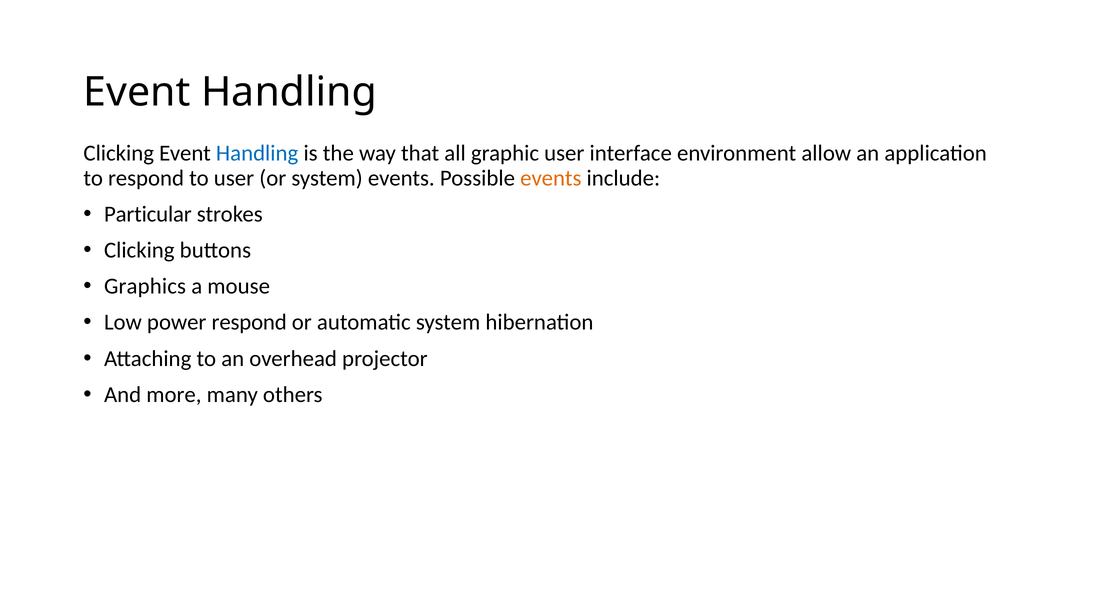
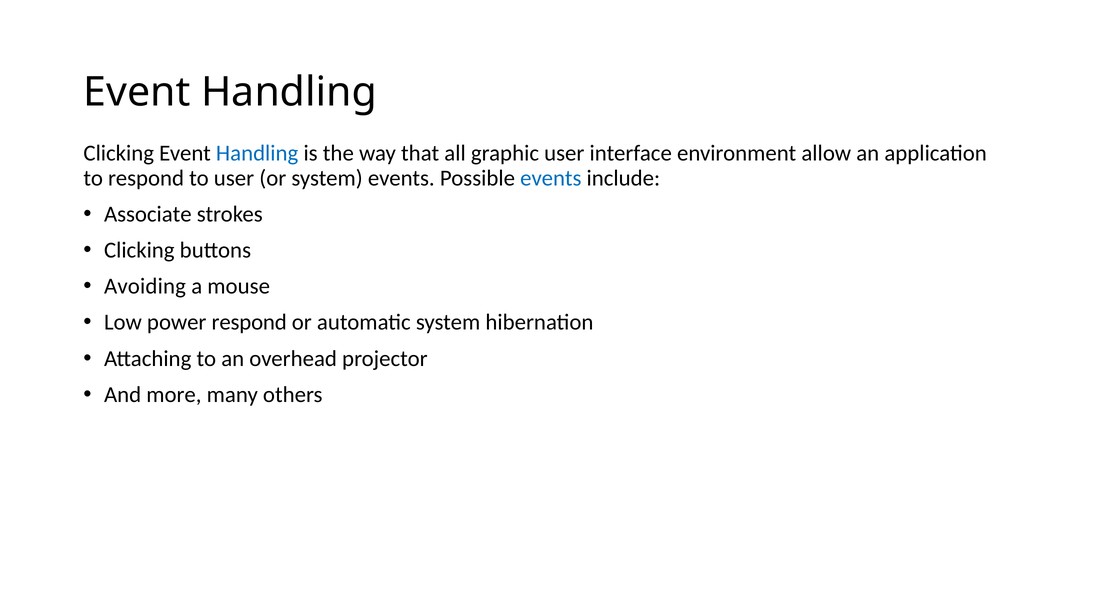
events colour: orange -> blue (551, 178)
Particular: Particular -> Associate (148, 214)
Graphics: Graphics -> Avoiding (145, 286)
